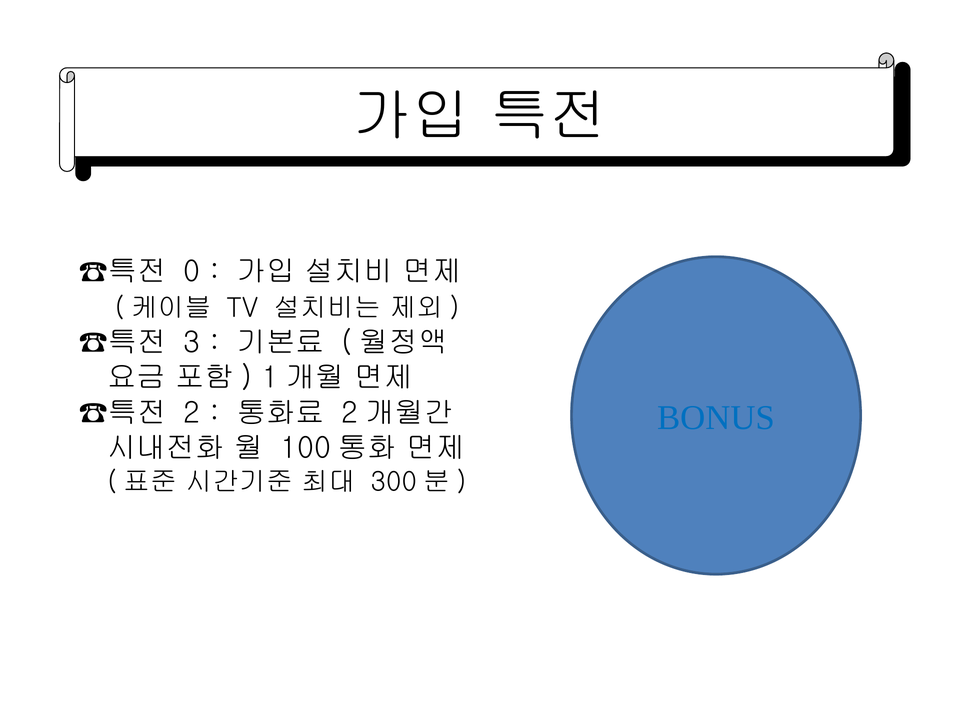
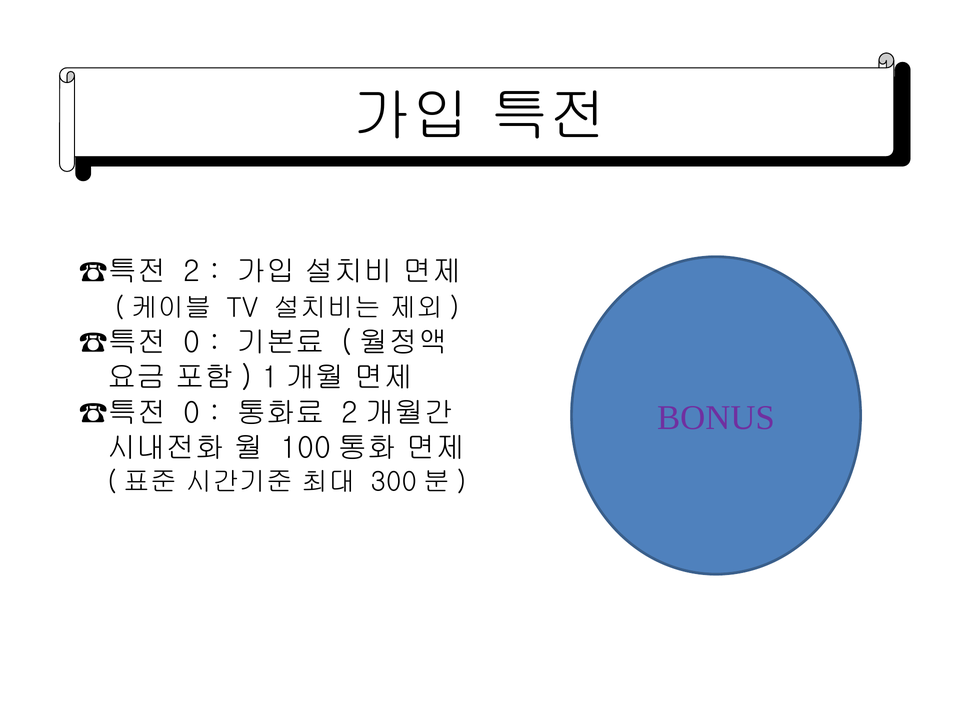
0: 0 -> 2 (192, 272)
3: 3 -> 0 (192, 342)
2: 2 -> 0 (192, 413)
BONUS colour: blue -> purple (716, 418)
